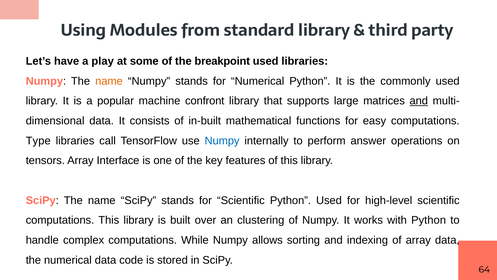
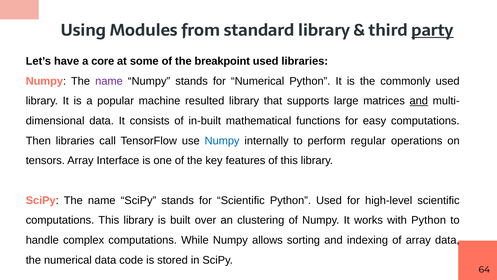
party underline: none -> present (432, 30)
play: play -> core (103, 61)
name colour: orange -> purple (109, 81)
confront: confront -> resulted (205, 101)
Type: Type -> Then (38, 141)
answer: answer -> regular (368, 141)
